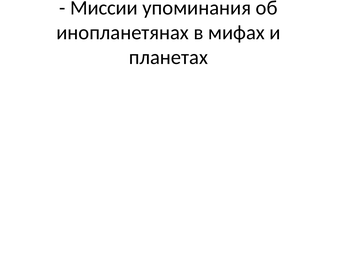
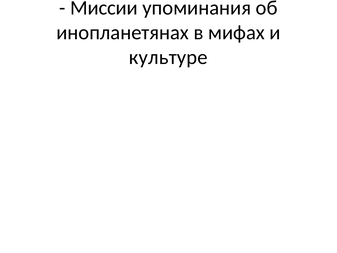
планетах: планетах -> культуре (168, 57)
